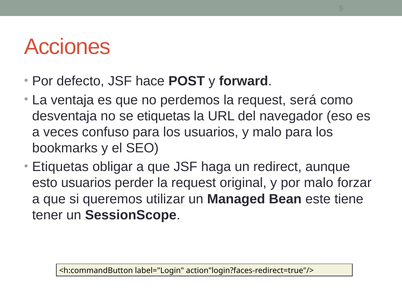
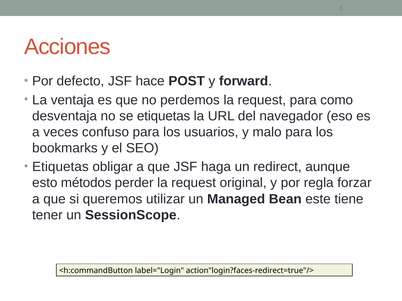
request será: será -> para (303, 100)
esto usuarios: usuarios -> métodos (86, 183)
por malo: malo -> regla (319, 183)
